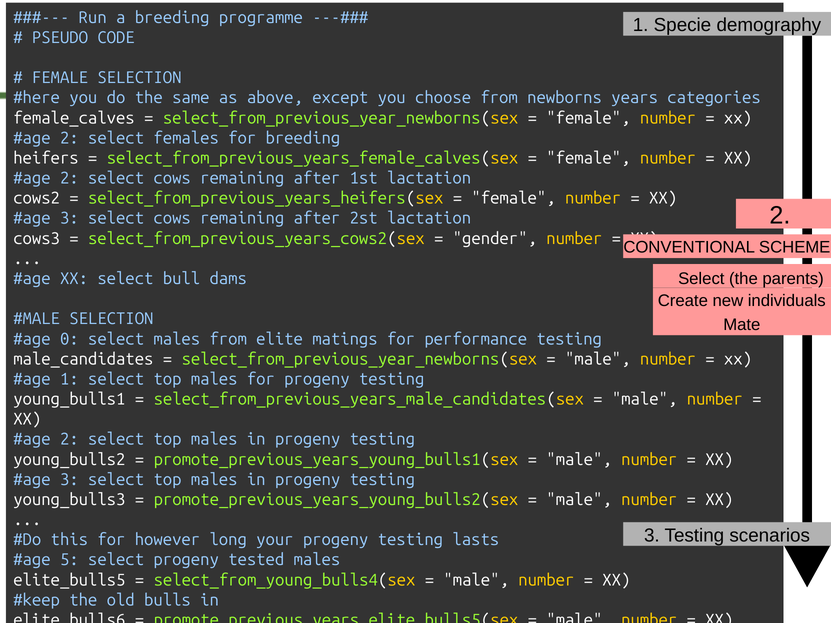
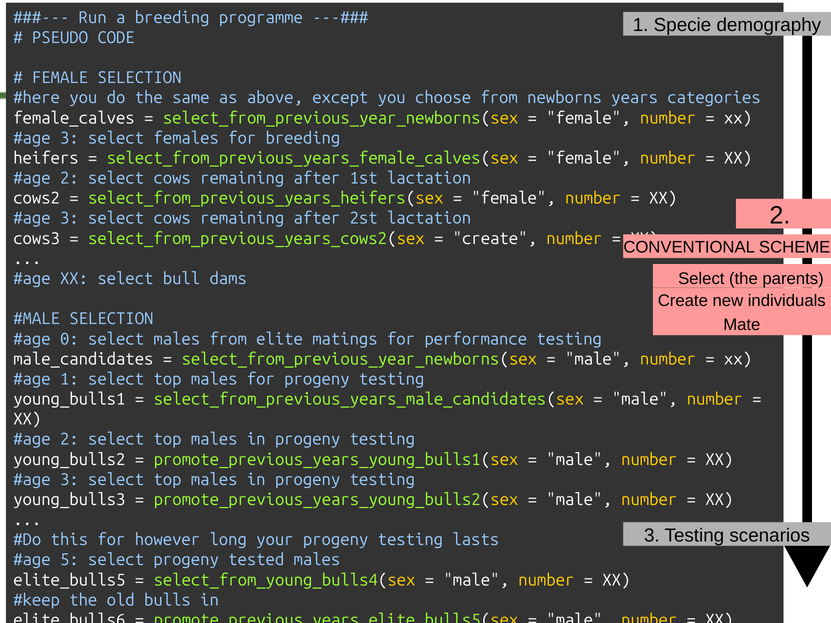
2: 2 -> 3 (69, 138)
gender: gender -> create (495, 239)
